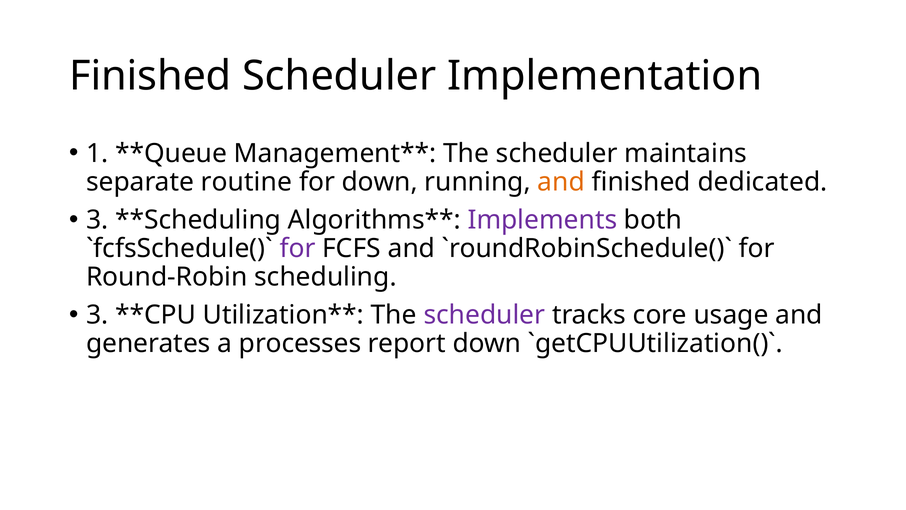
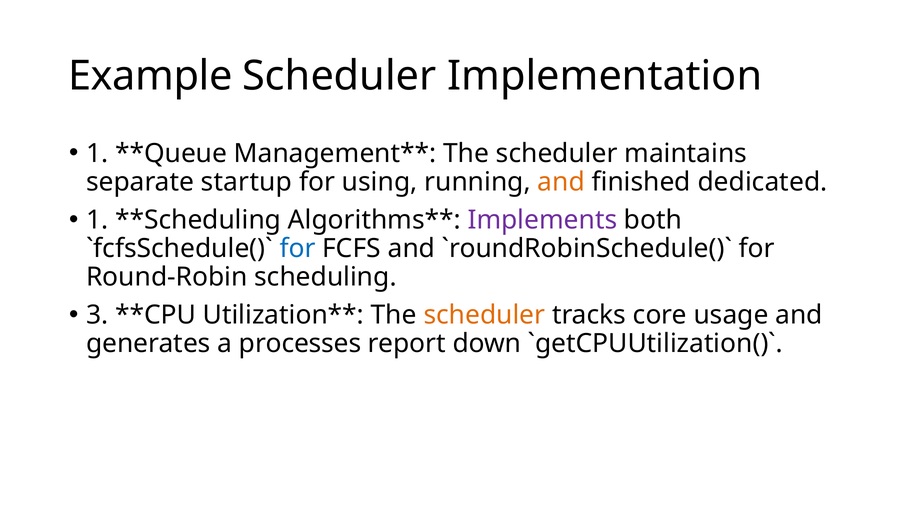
Finished: Finished -> Example (150, 76)
routine: routine -> startup (247, 182)
for down: down -> using (380, 182)
3: 3 -> 1 (97, 220)
for colour: purple -> blue (298, 248)
scheduler colour: purple -> orange (484, 315)
